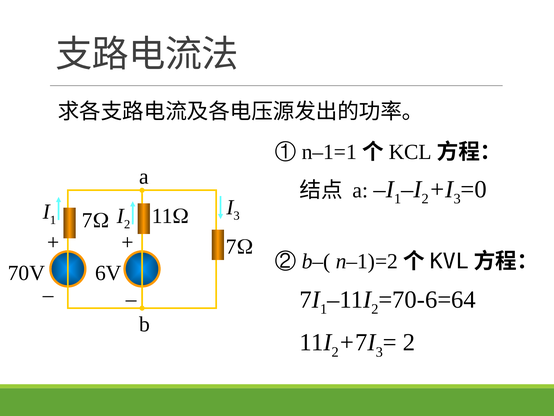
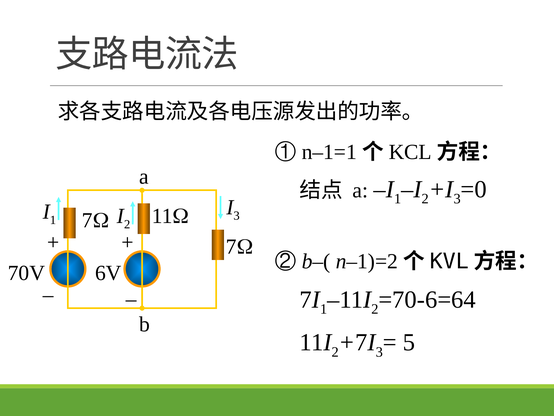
2: 2 -> 5 (409, 342)
